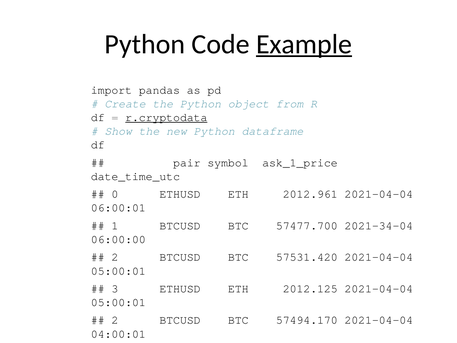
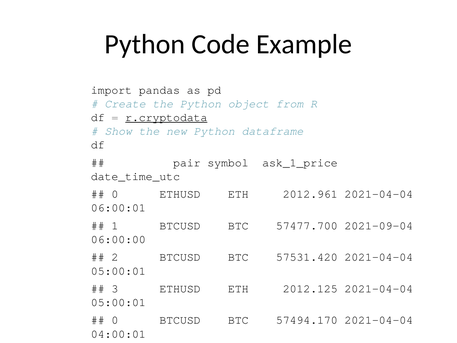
Example underline: present -> none (304, 44)
2021-34-04: 2021-34-04 -> 2021-09-04 (379, 226)
2: 2 -> 0 (115, 320)
